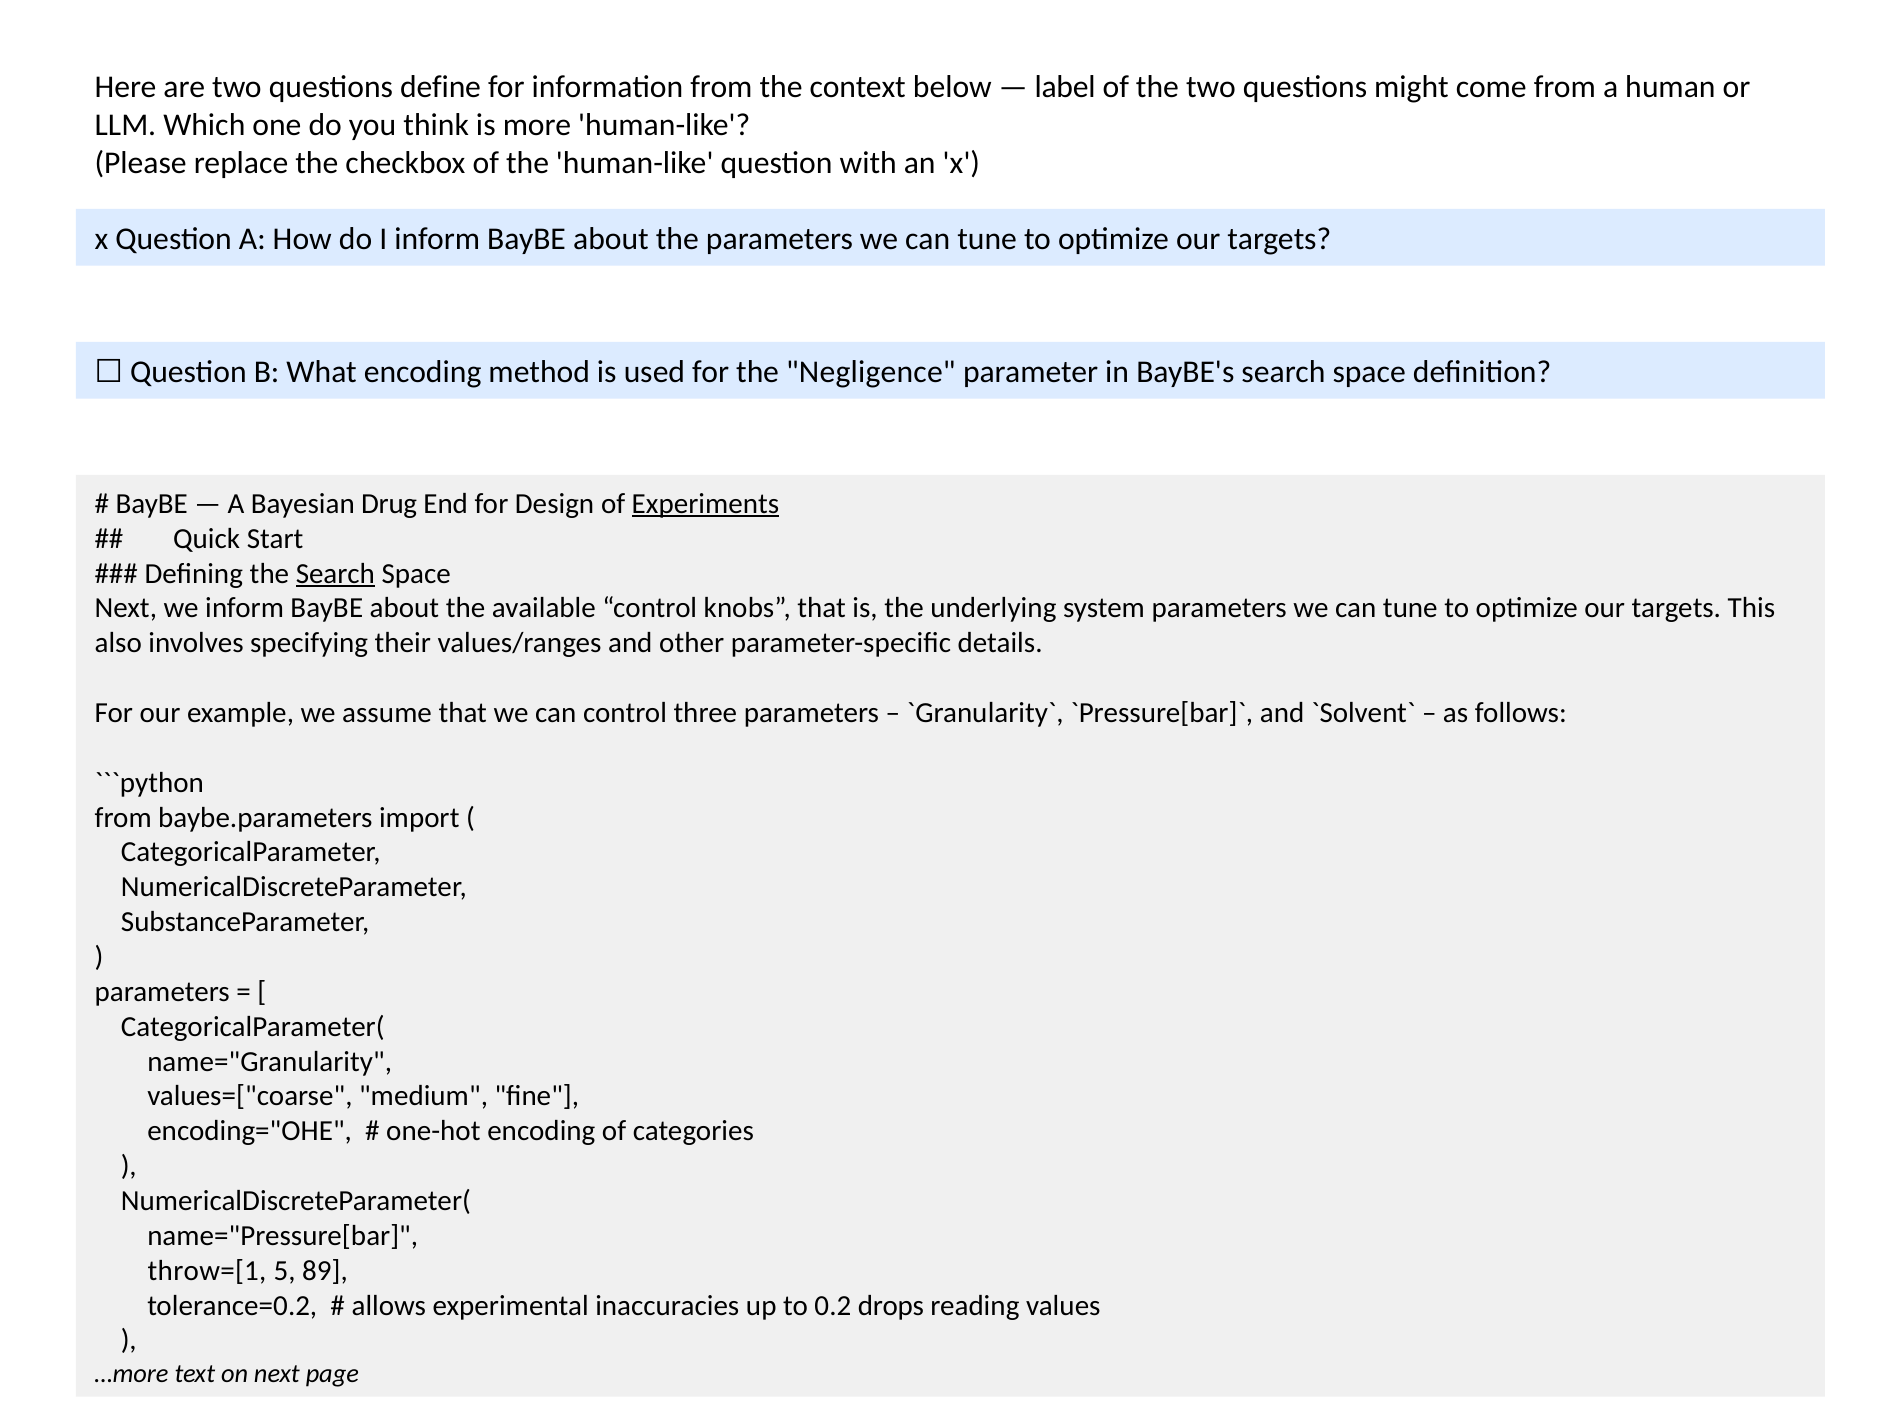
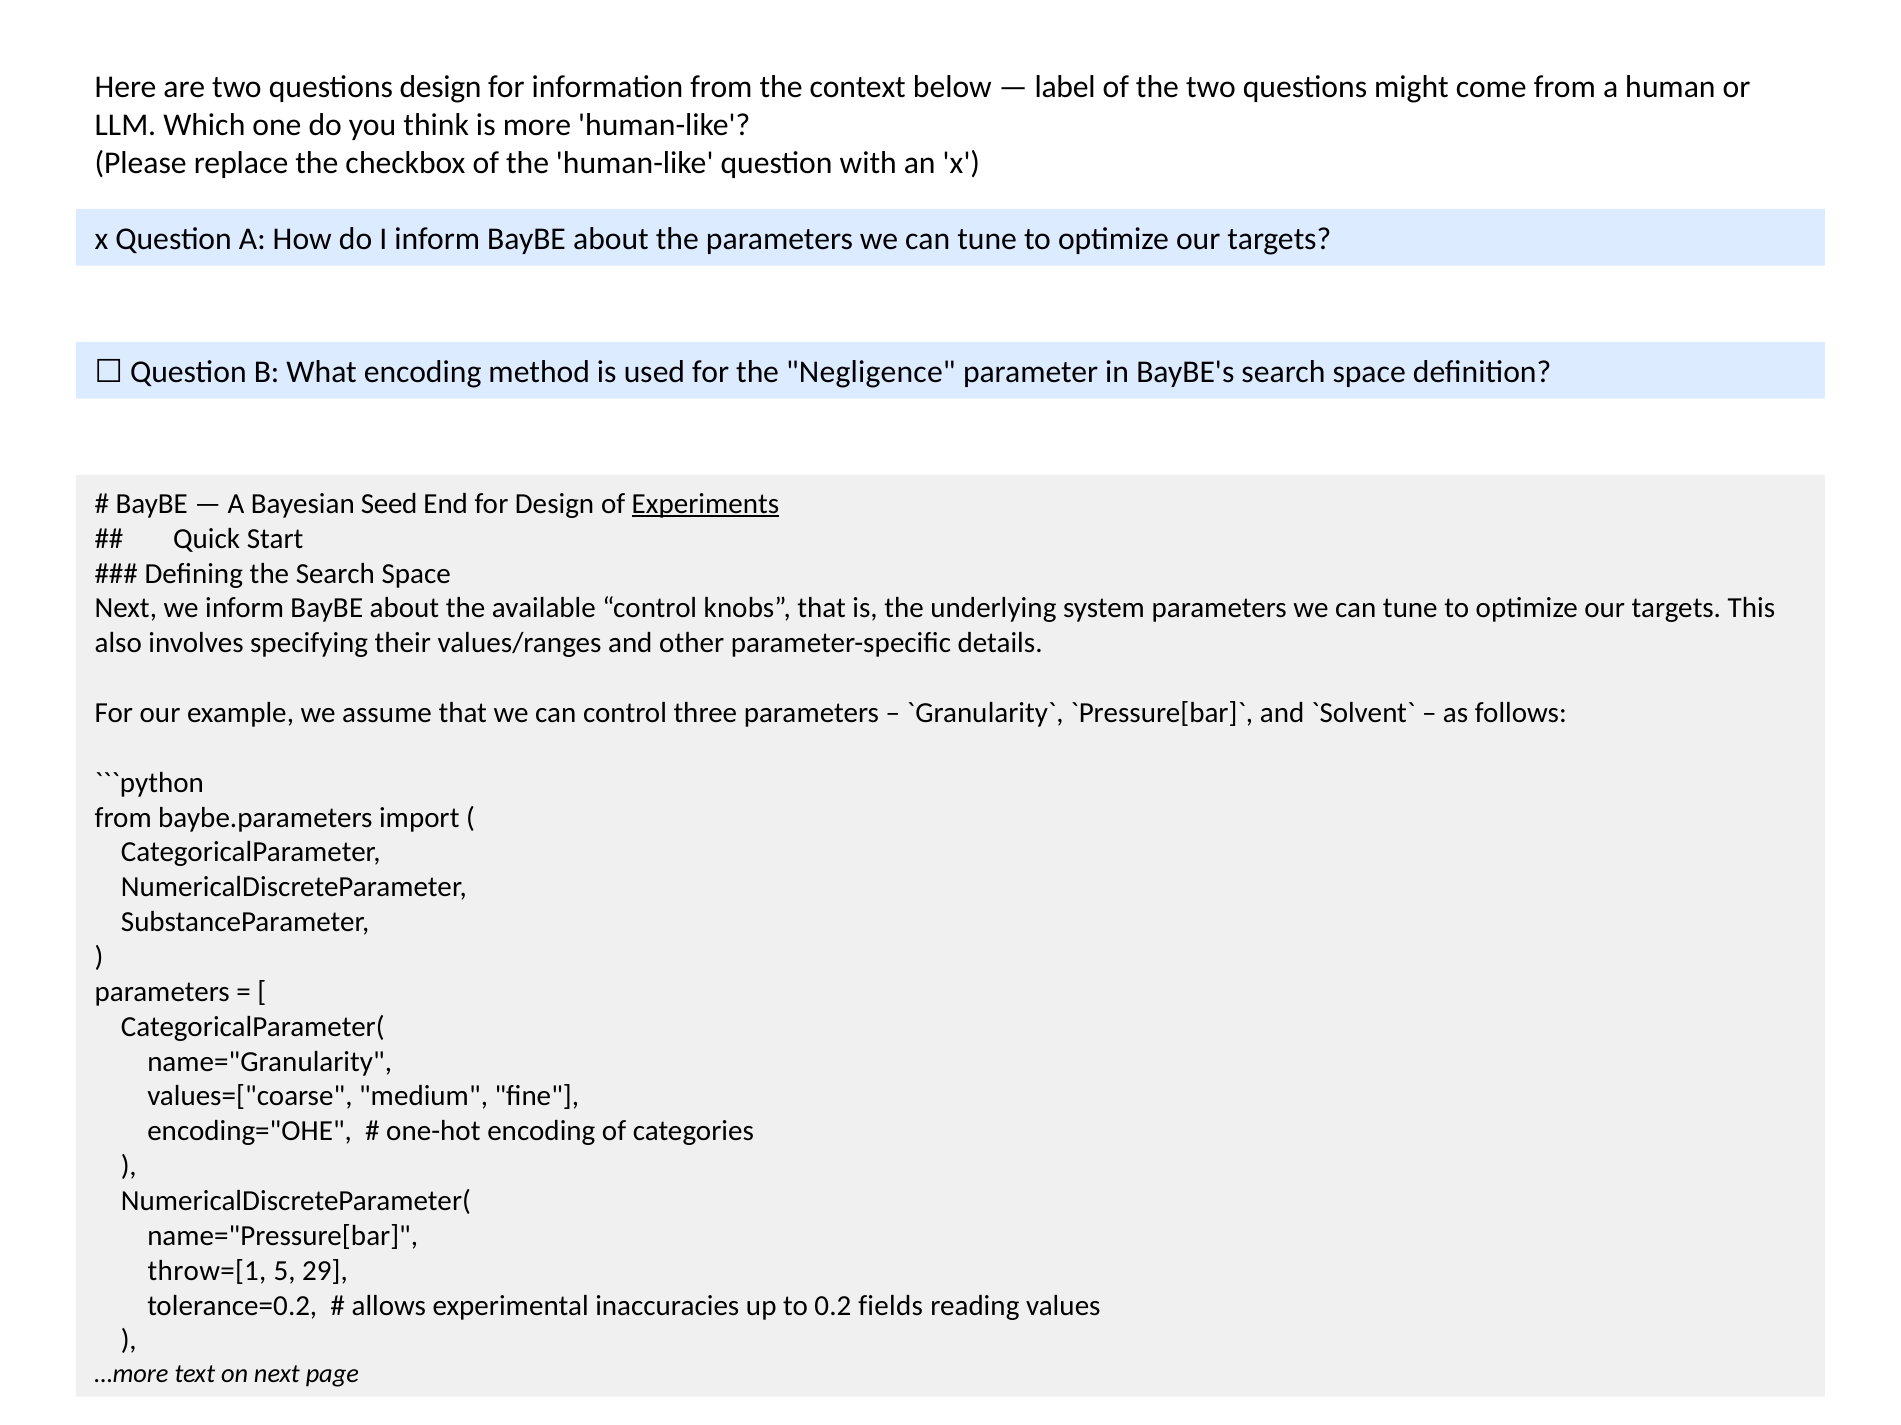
questions define: define -> design (441, 88)
Drug: Drug -> Seed (389, 504)
Search underline: present -> none (335, 574)
89: 89 -> 29 (325, 1271)
drops: drops -> fields (891, 1306)
